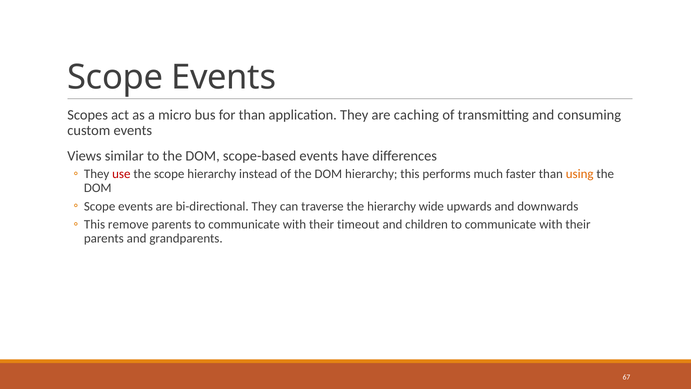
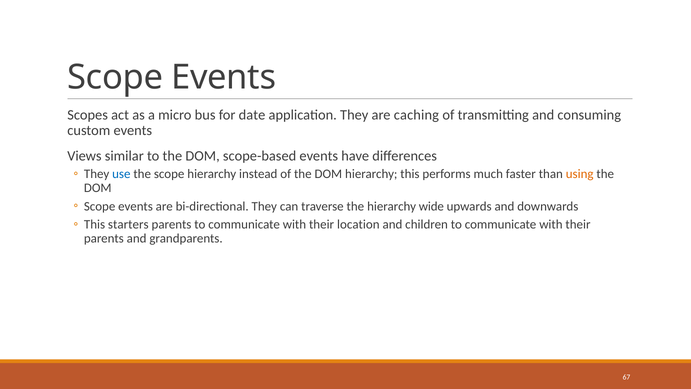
for than: than -> date (252, 115)
use colour: red -> blue (121, 174)
remove: remove -> starters (128, 224)
timeout: timeout -> location (358, 224)
